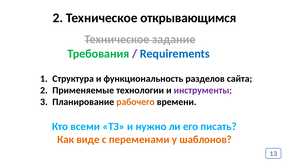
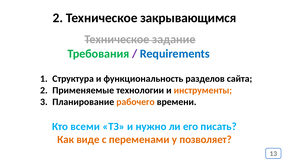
открывающимся: открывающимся -> закрывающимся (188, 18)
инструменты colour: purple -> orange (203, 90)
шаблонов: шаблонов -> позволяет (206, 139)
